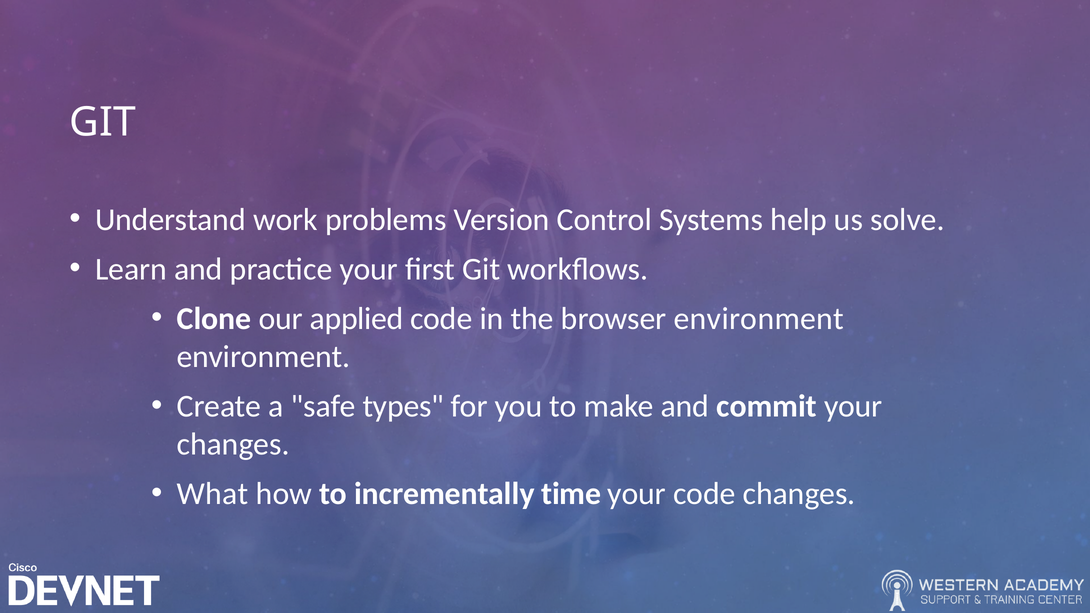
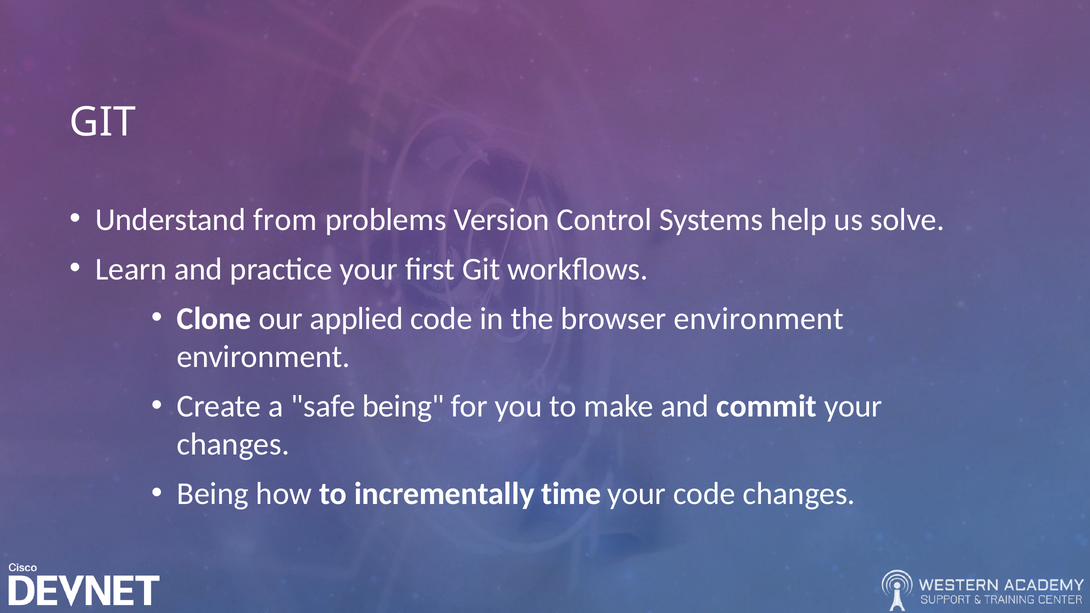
work: work -> from (285, 220)
safe types: types -> being (403, 406)
What: What -> Being (213, 494)
